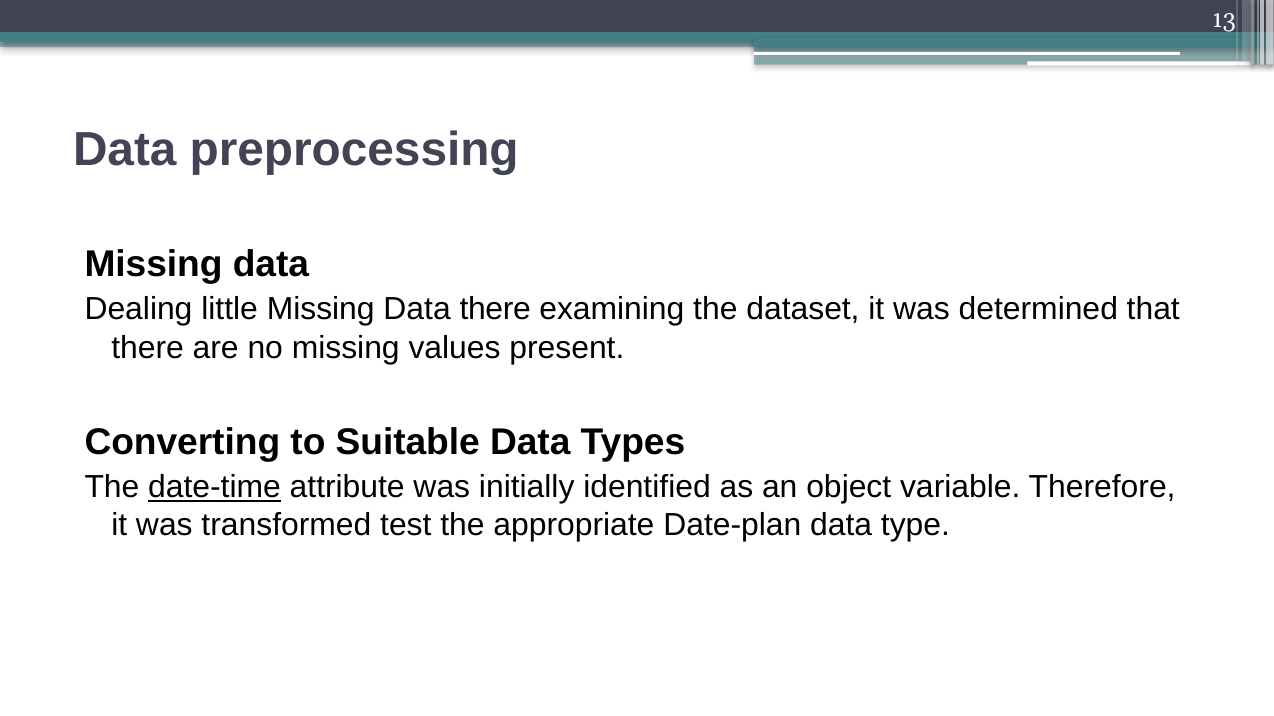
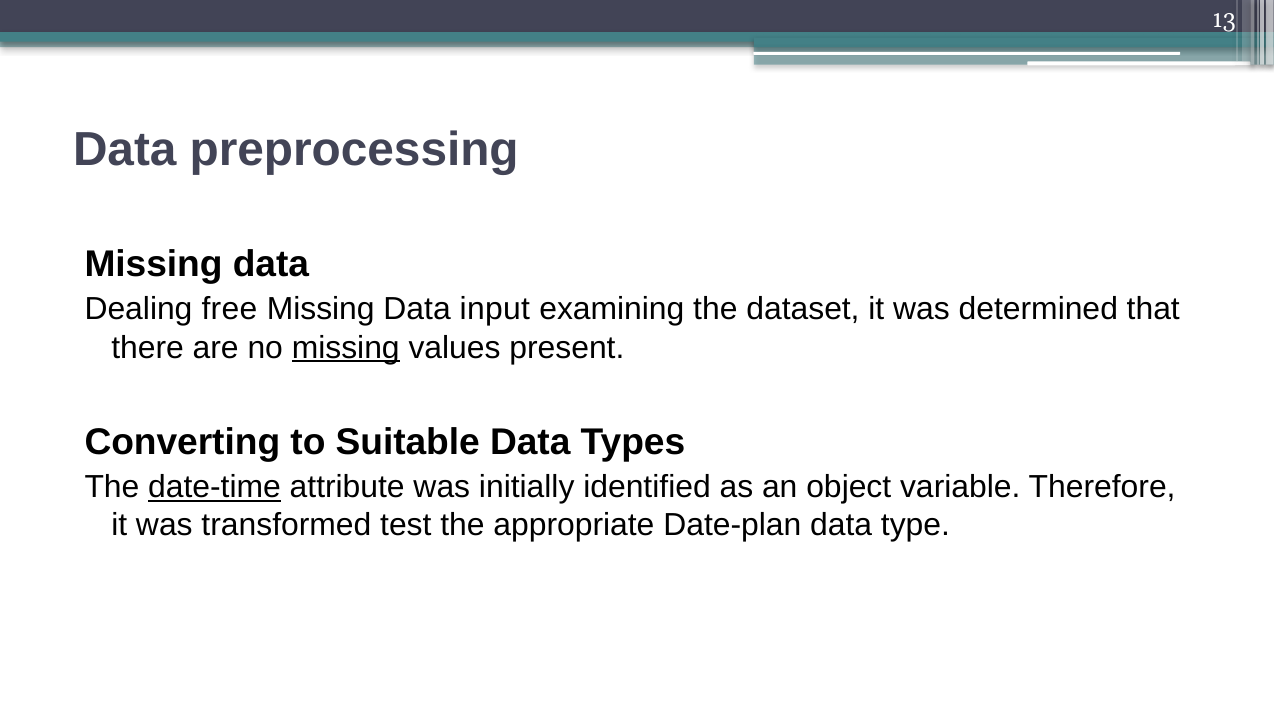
little: little -> free (229, 310)
Data there: there -> input (495, 310)
missing underline: none -> present (346, 348)
